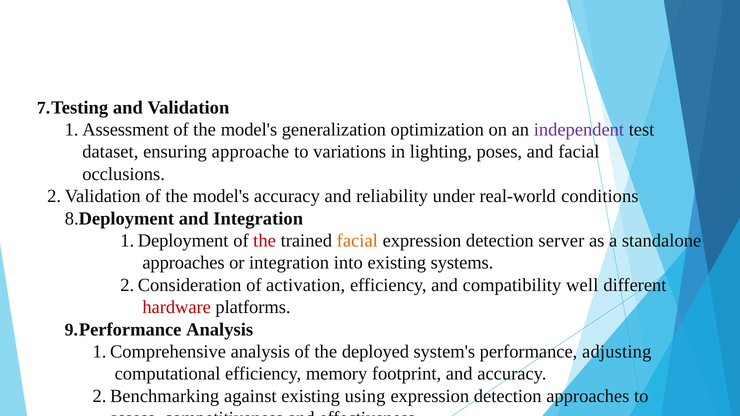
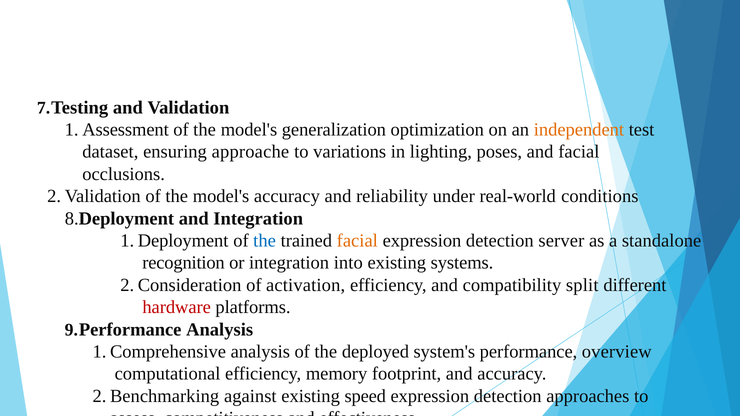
independent colour: purple -> orange (579, 130)
the colour: red -> blue (265, 241)
approaches: approaches -> recognition (184, 263)
well: well -> split (582, 285)
adjusting: adjusting -> overview (617, 352)
using: using -> speed (365, 396)
